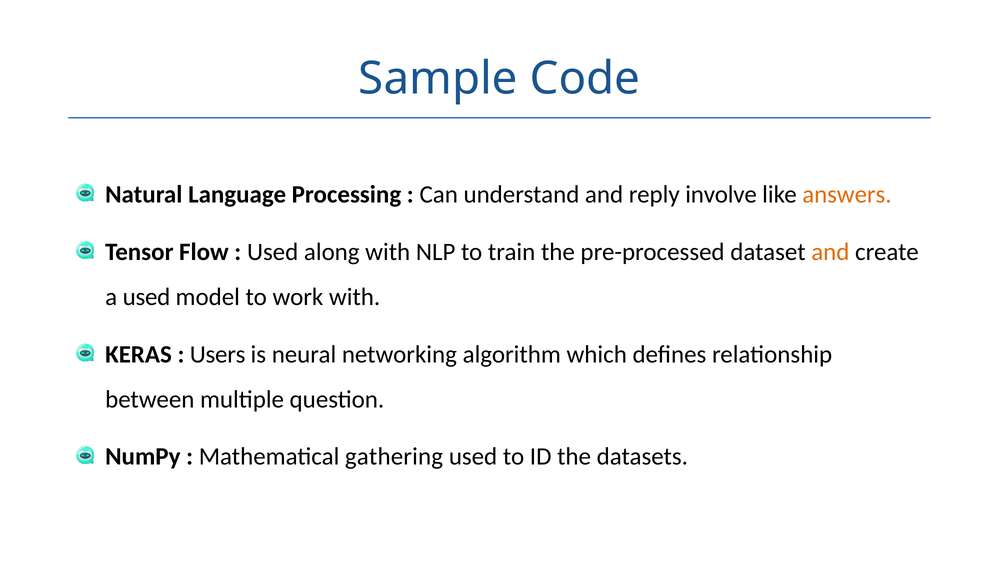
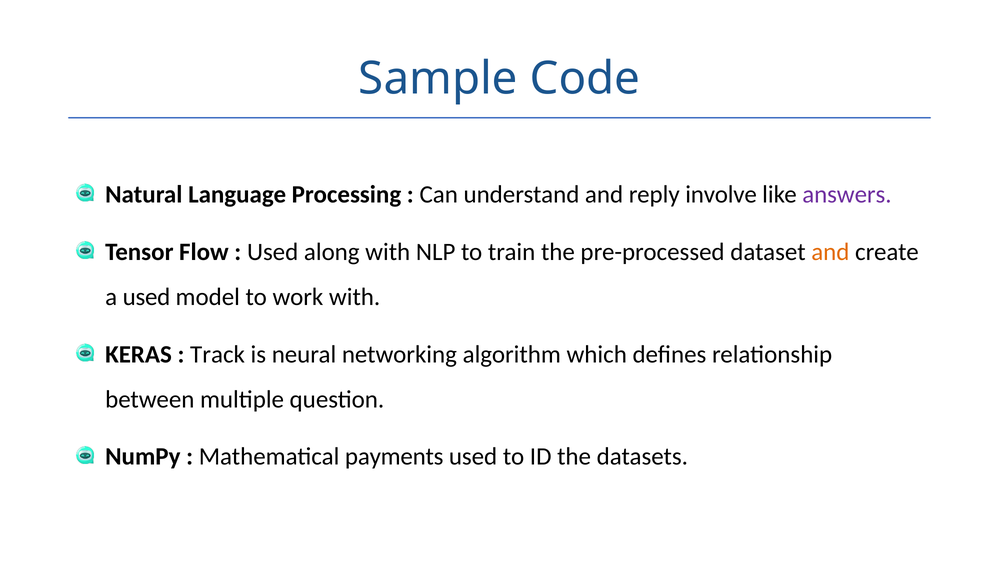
answers colour: orange -> purple (847, 194)
Users: Users -> Track (218, 354)
gathering: gathering -> payments (394, 457)
